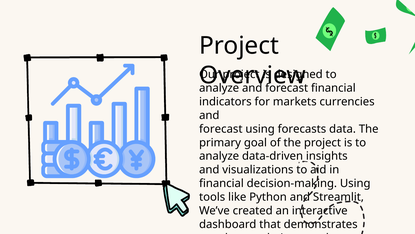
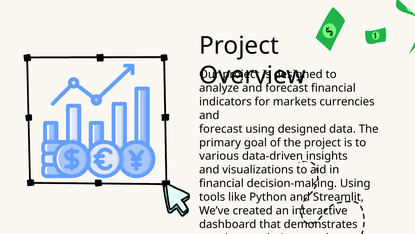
using forecasts: forecasts -> designed (302, 129)
analyze: analyze -> various (219, 156)
